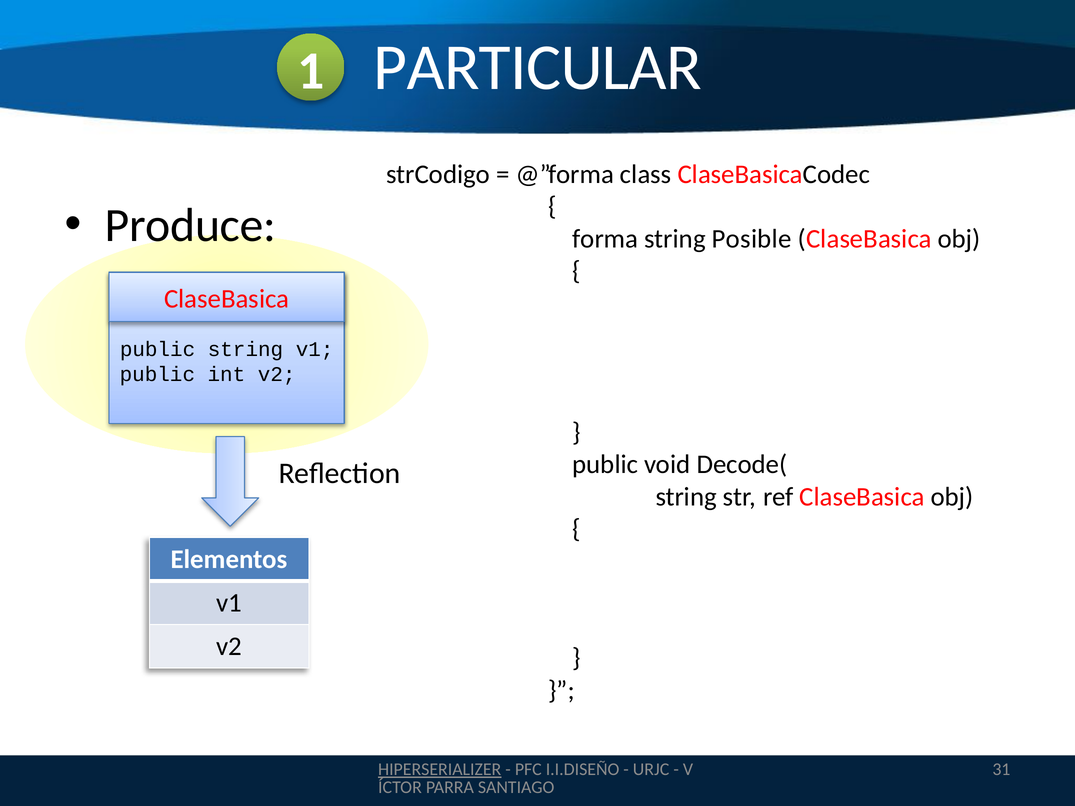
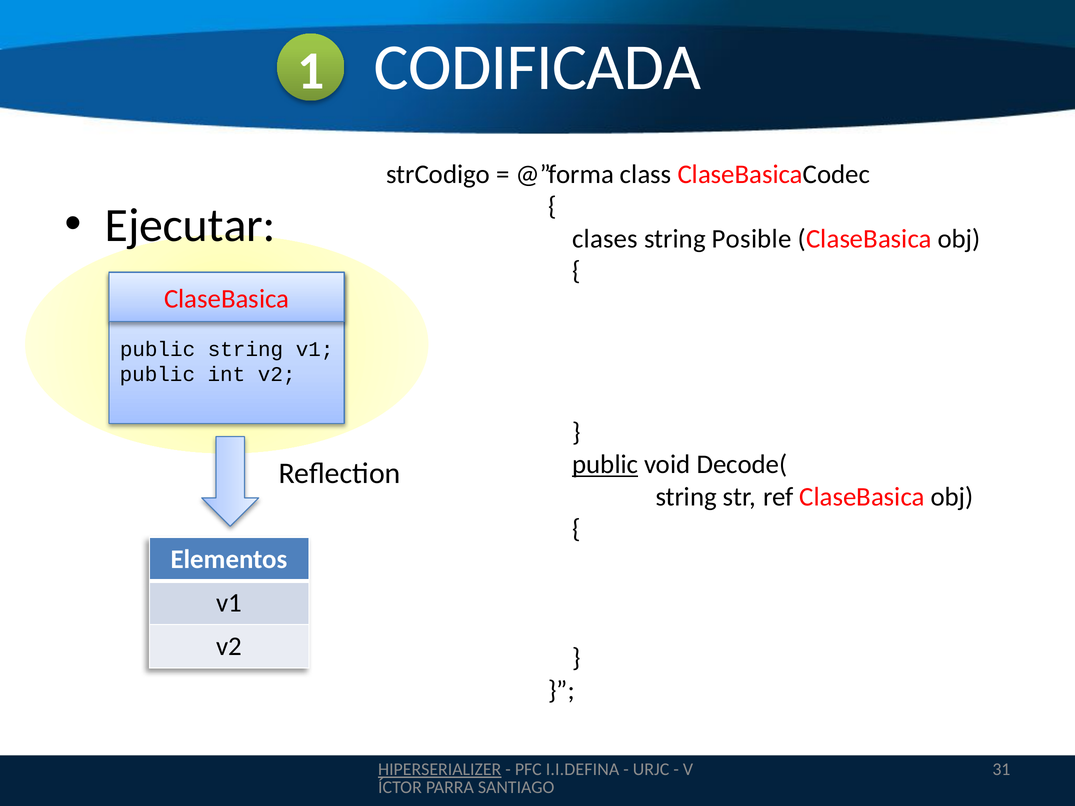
PARTICULAR: PARTICULAR -> CODIFICADA (538, 68)
Produce: Produce -> Ejecutar (190, 226)
forma: forma -> clases (605, 239)
public underline: none -> present (605, 465)
I.I.DISEÑO: I.I.DISEÑO -> I.I.DEFINA (583, 770)
